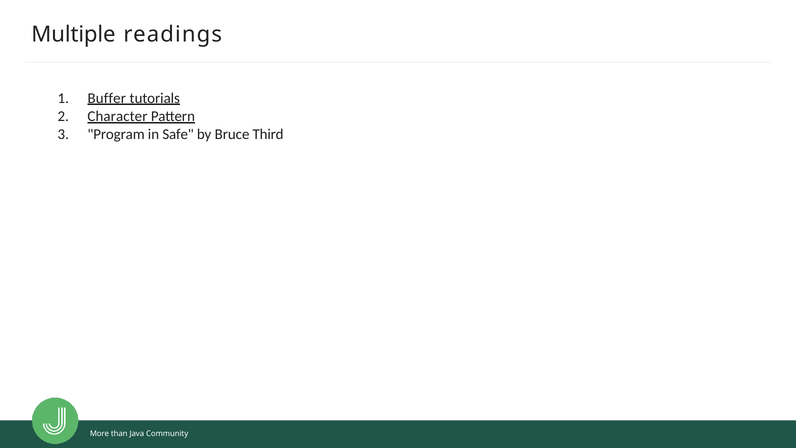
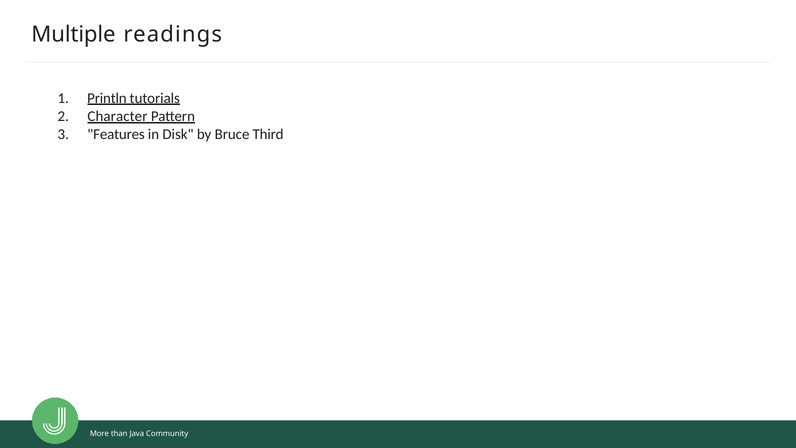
Buffer: Buffer -> Println (107, 98)
Program: Program -> Features (116, 134)
Safe: Safe -> Disk (178, 134)
